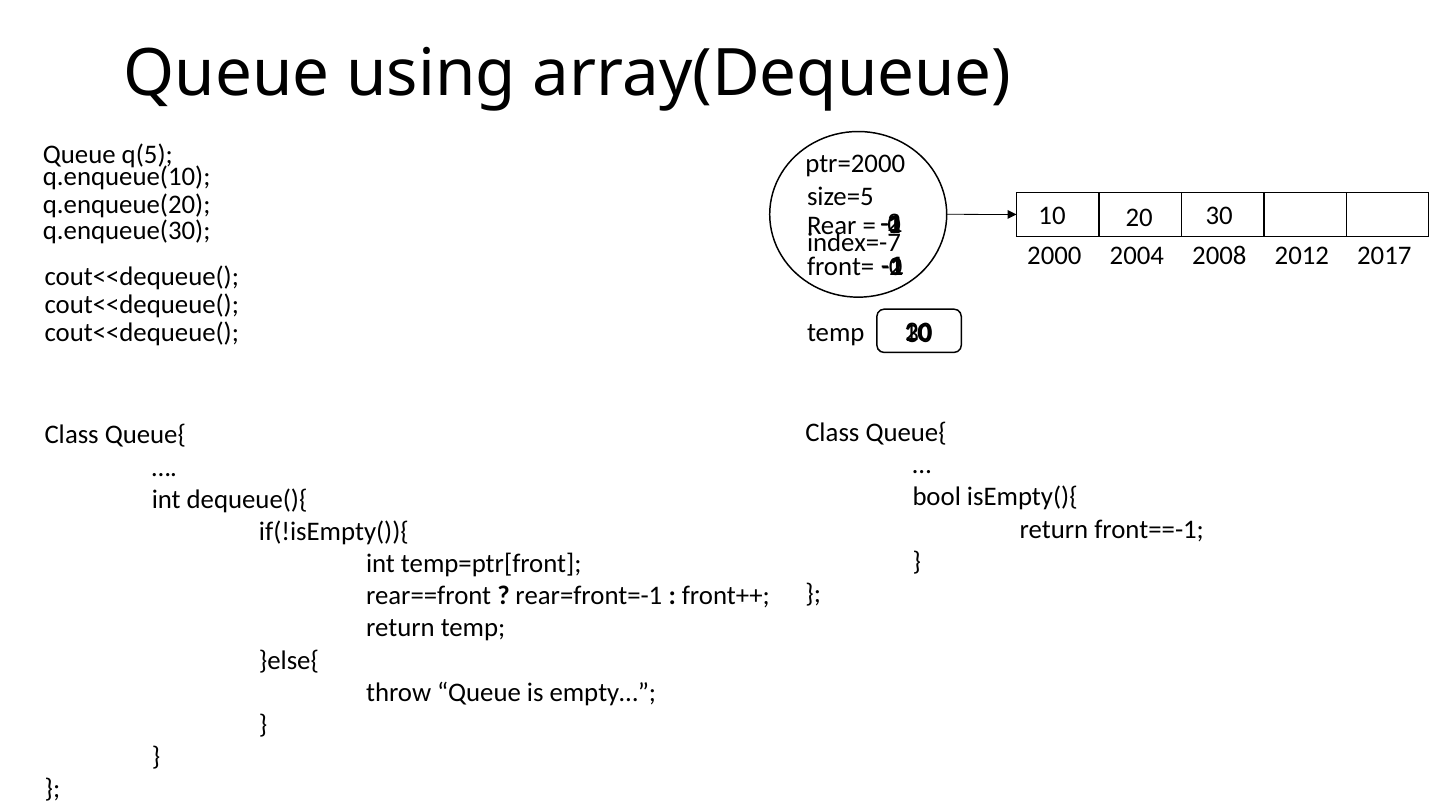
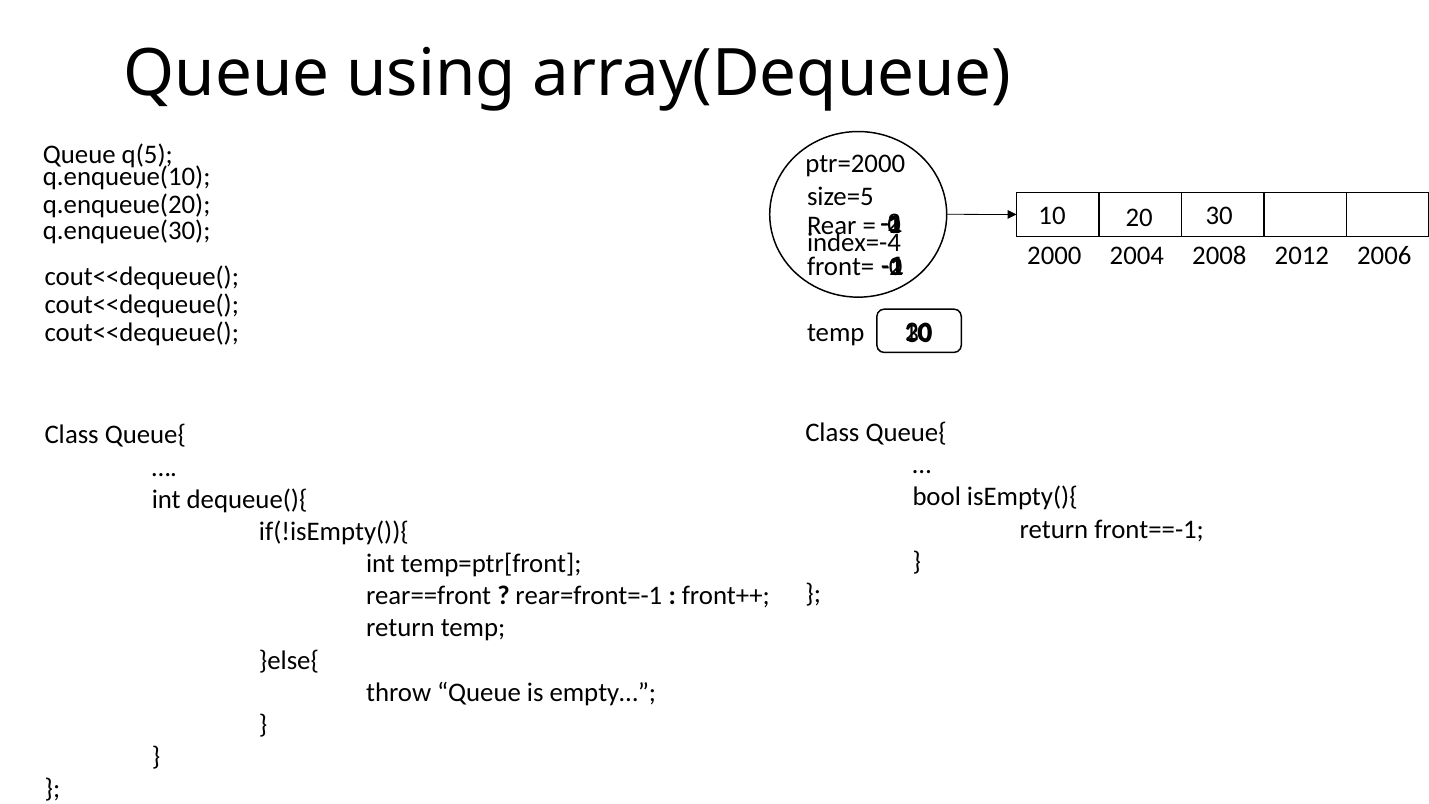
index=-7: index=-7 -> index=-4 (854, 243)
2017: 2017 -> 2006 (1384, 255)
